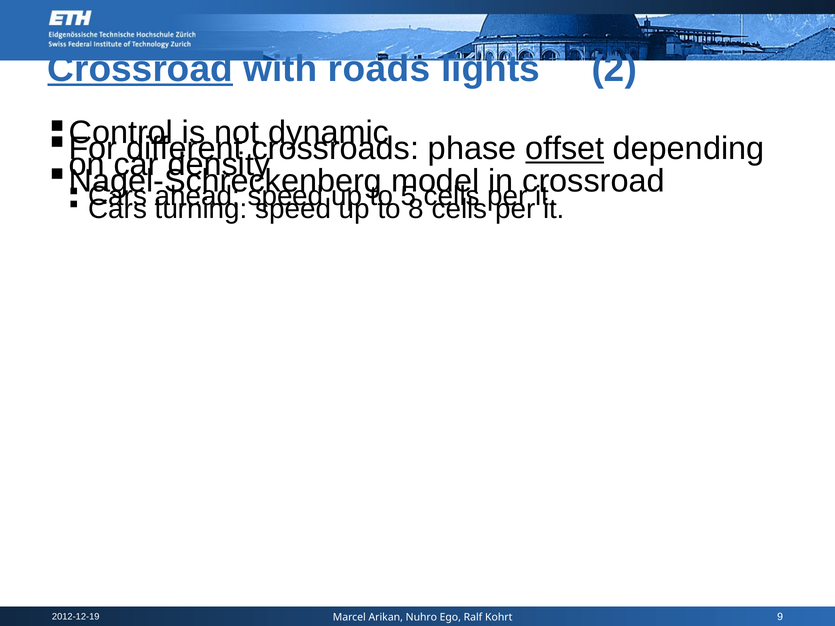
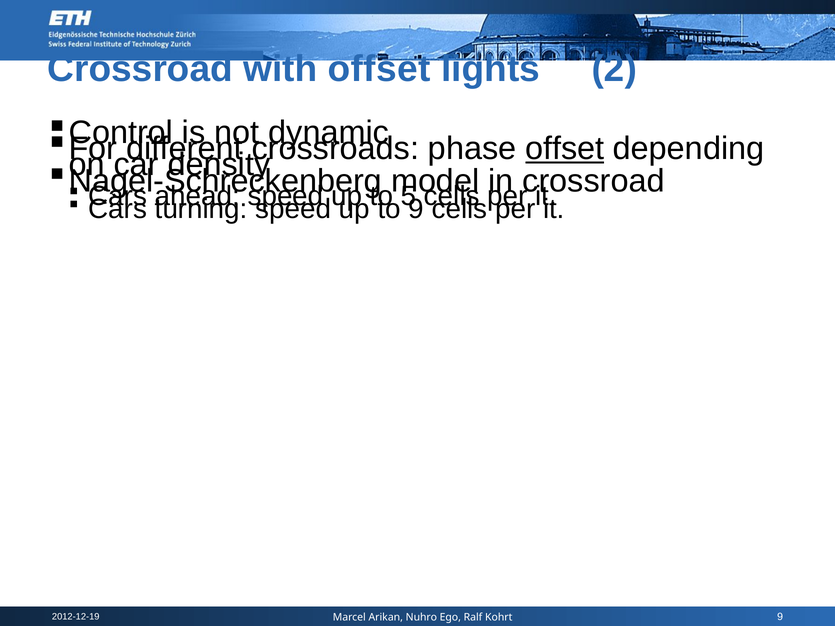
Crossroad underline: present -> none (140, 69)
with roads: roads -> offset (379, 69)
8: 8 -> 9 (416, 209)
